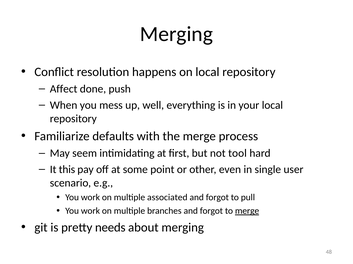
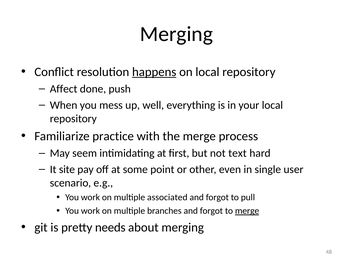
happens underline: none -> present (154, 72)
defaults: defaults -> practice (113, 137)
tool: tool -> text (237, 154)
this: this -> site (67, 170)
